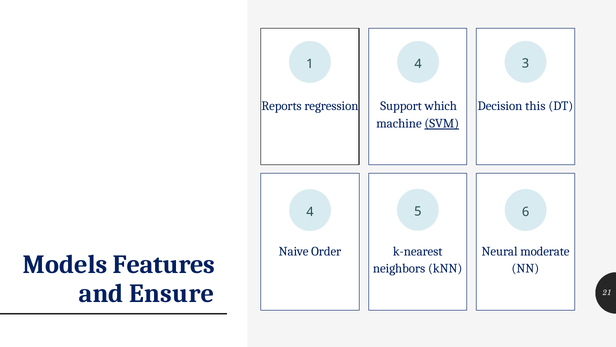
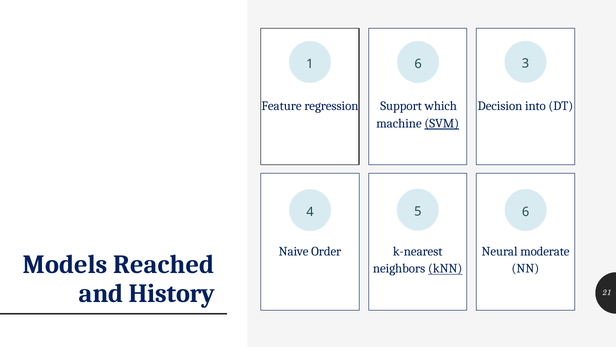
1 4: 4 -> 6 (418, 64)
this: this -> into (535, 106)
Reports: Reports -> Feature (281, 106)
Features: Features -> Reached (164, 264)
kNN underline: none -> present (445, 268)
Ensure: Ensure -> History (172, 293)
